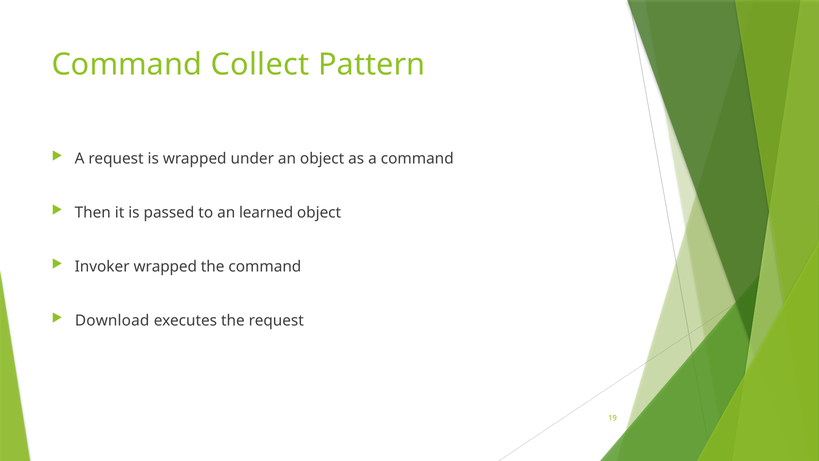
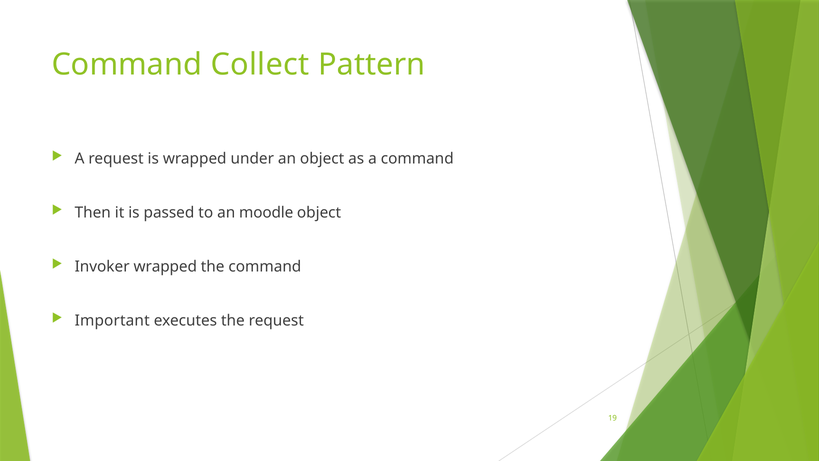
learned: learned -> moodle (266, 212)
Download: Download -> Important (112, 320)
